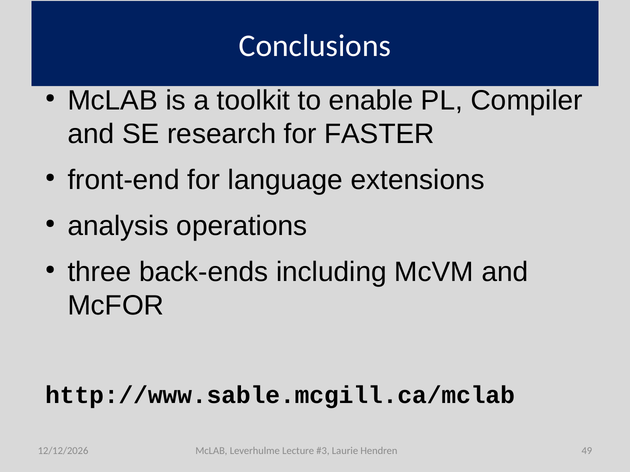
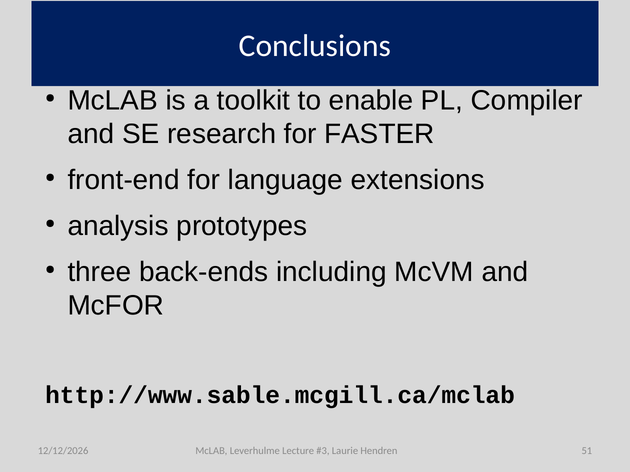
operations: operations -> prototypes (242, 226)
49: 49 -> 51 (587, 451)
